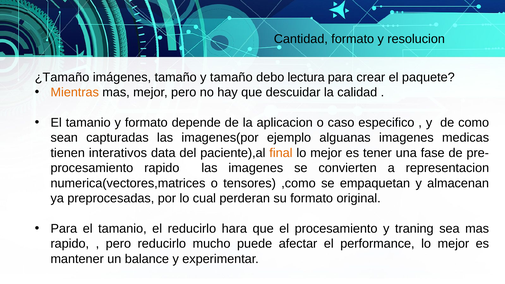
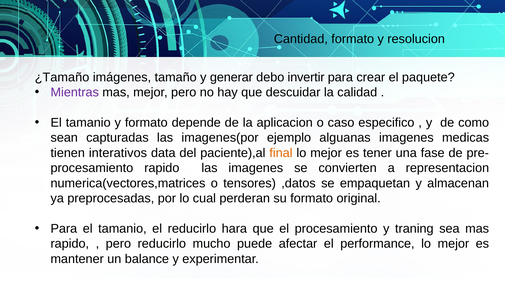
y tamaño: tamaño -> generar (231, 77)
lectura: lectura -> invertir (306, 77)
Mientras colour: orange -> purple (75, 92)
,como: ,como -> ,datos (299, 183)
